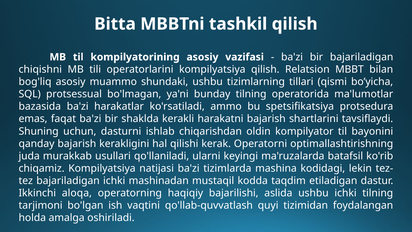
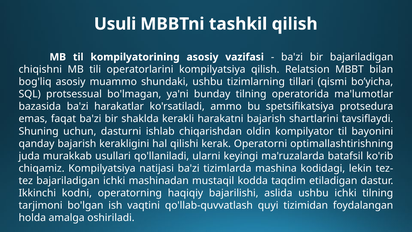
Bitta: Bitta -> Usuli (115, 24)
aloqa: aloqa -> kodni (77, 193)
